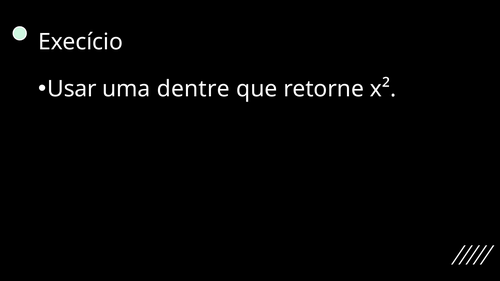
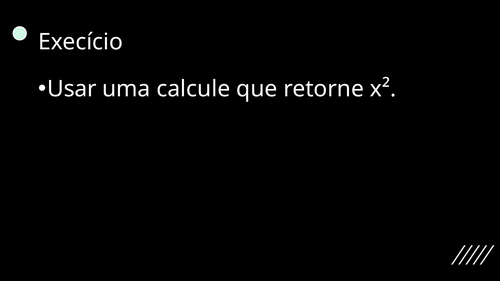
dentre: dentre -> calcule (193, 89)
